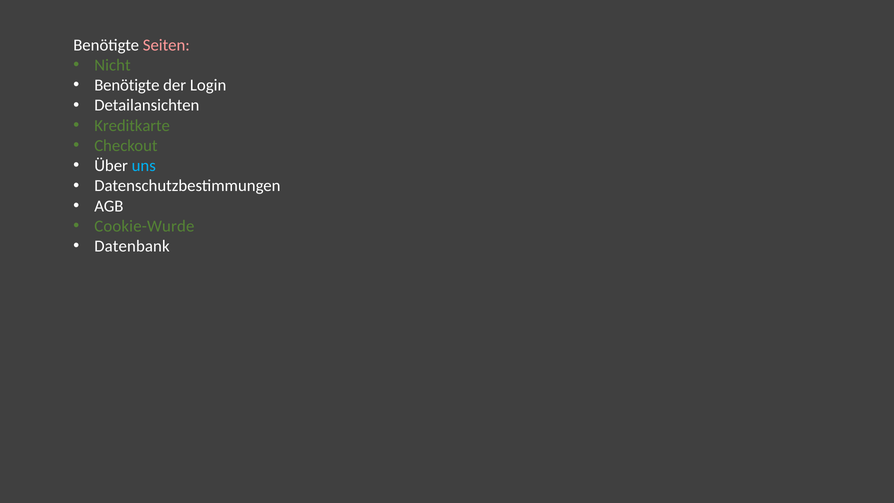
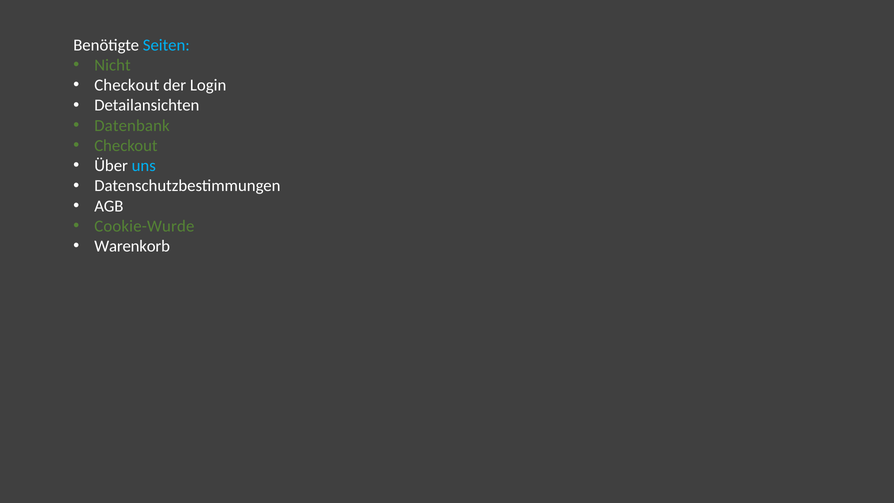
Seiten colour: pink -> light blue (166, 45)
Benötigte: Benötigte -> Checkout (127, 85)
Kreditkarte: Kreditkarte -> Datenbank (132, 126)
Datenbank: Datenbank -> Warenkorb (132, 246)
